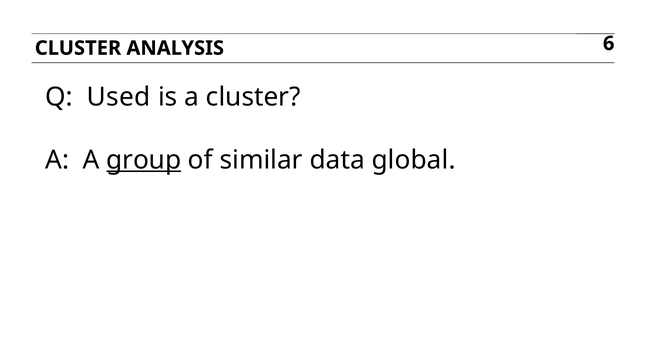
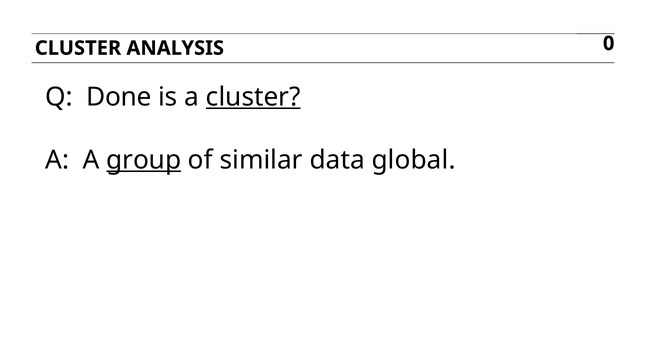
6: 6 -> 0 (609, 43)
Used: Used -> Done (119, 97)
cluster underline: none -> present (253, 97)
